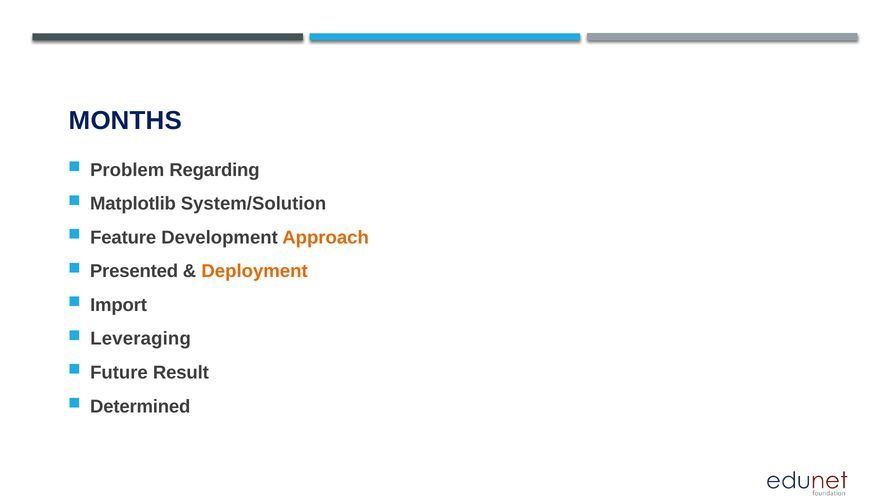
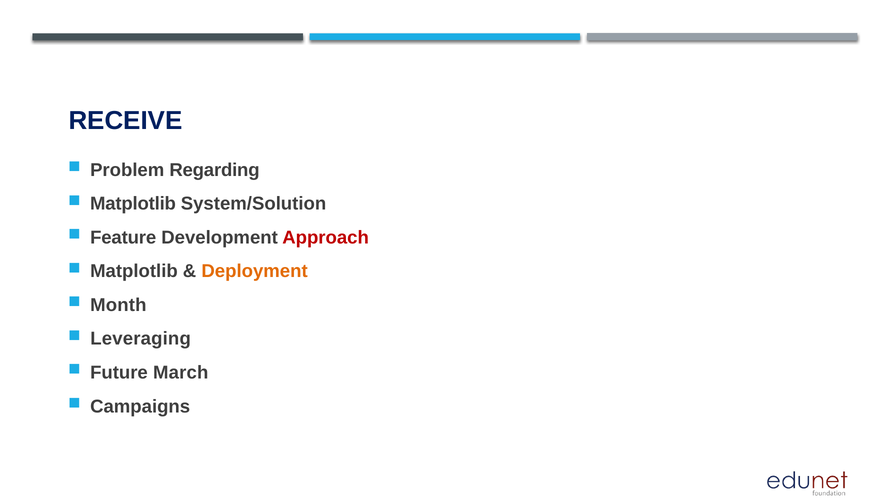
MONTHS: MONTHS -> RECEIVE (126, 120)
Approach colour: orange -> red (326, 237)
Presented: Presented -> Matplotlib (134, 271)
Import: Import -> Month (118, 305)
Result: Result -> March (181, 372)
Determined: Determined -> Campaigns (140, 406)
